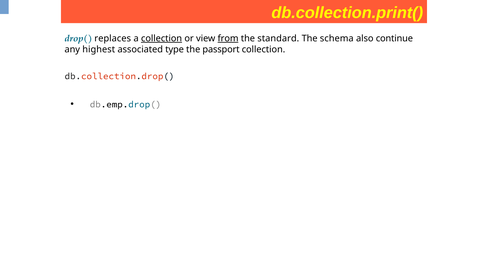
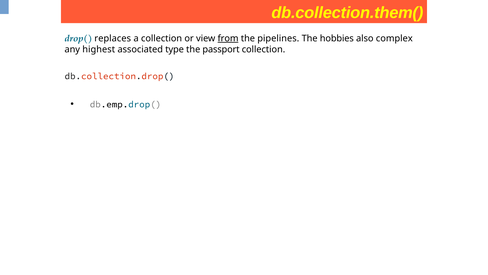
db.collection.print(: db.collection.print( -> db.collection.them( (347, 13)
collection underline: present -> none (162, 38)
standard: standard -> pipelines (278, 38)
schema: schema -> hobbies (337, 38)
continue: continue -> complex (394, 38)
